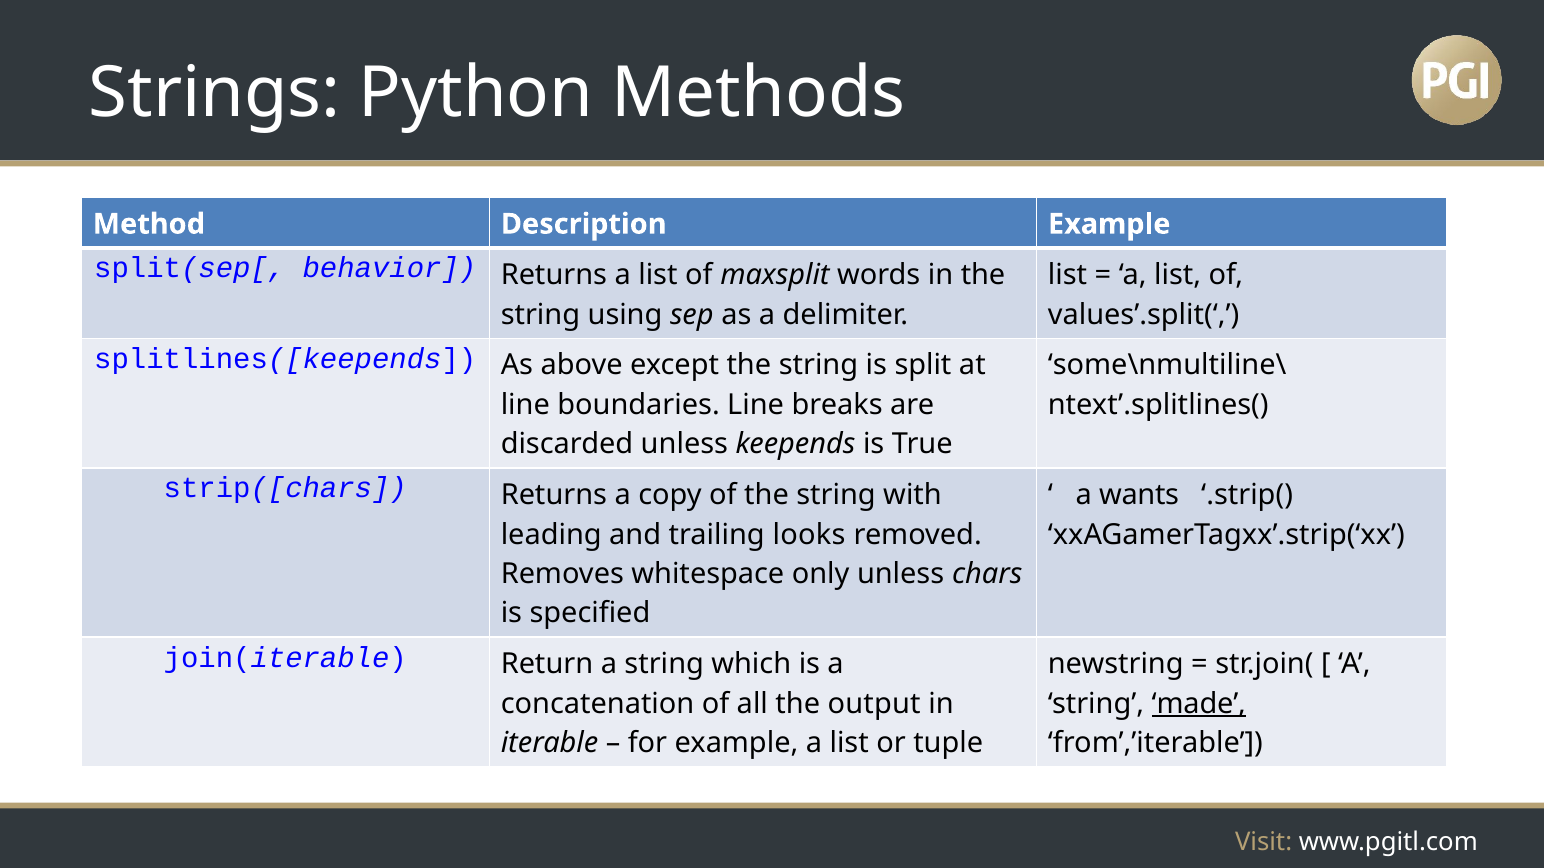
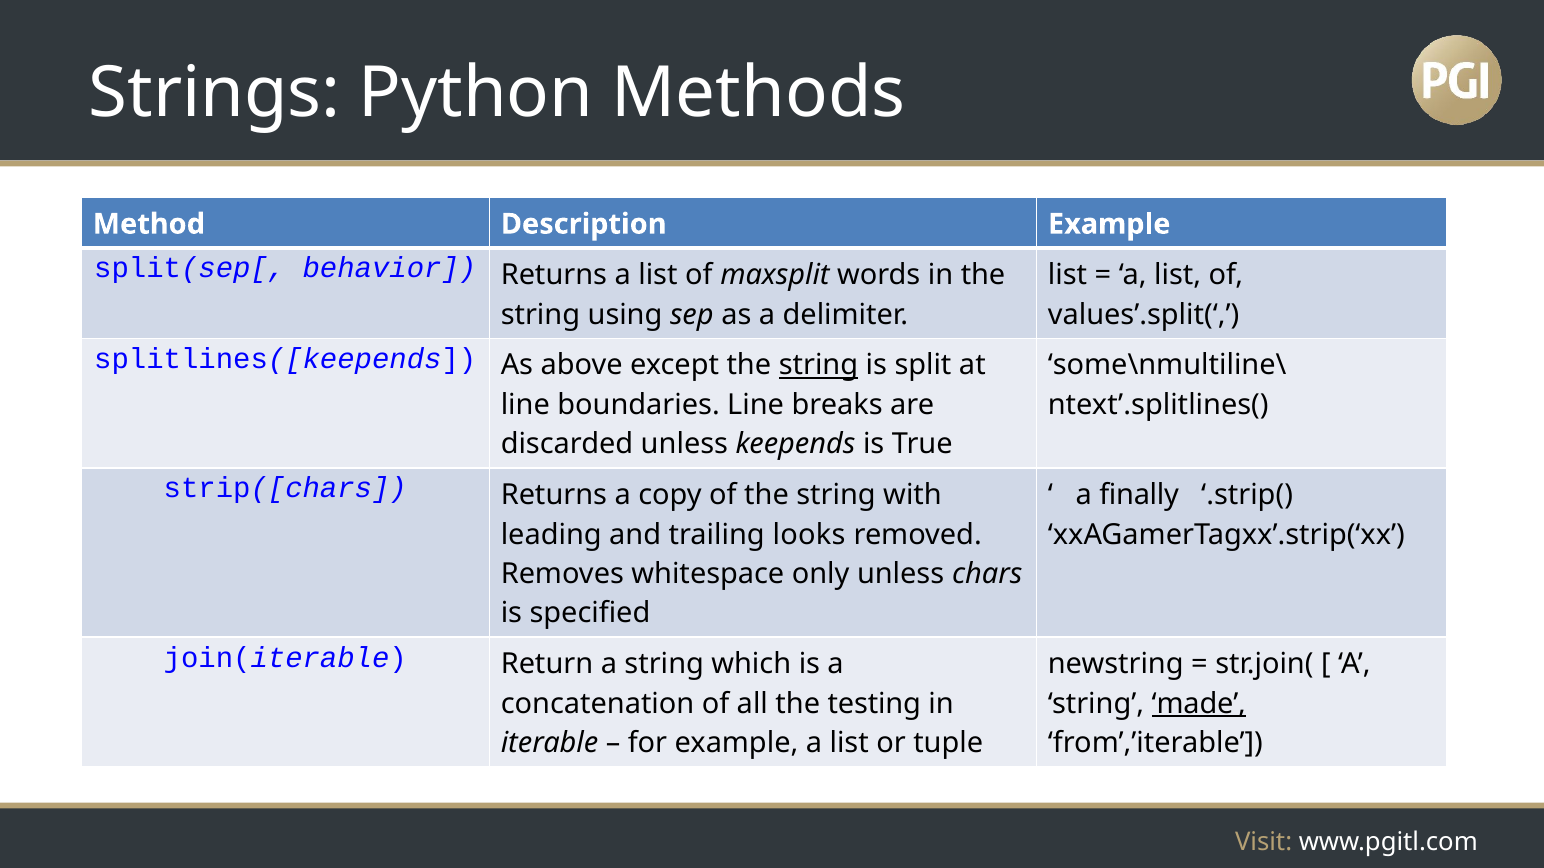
string underline: none -> present (818, 366)
wants: wants -> finally (1139, 495)
output: output -> testing (874, 704)
